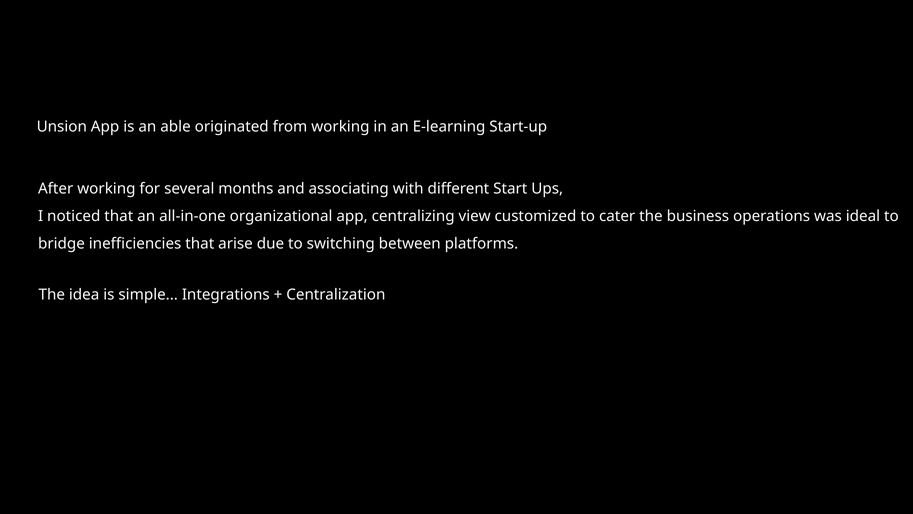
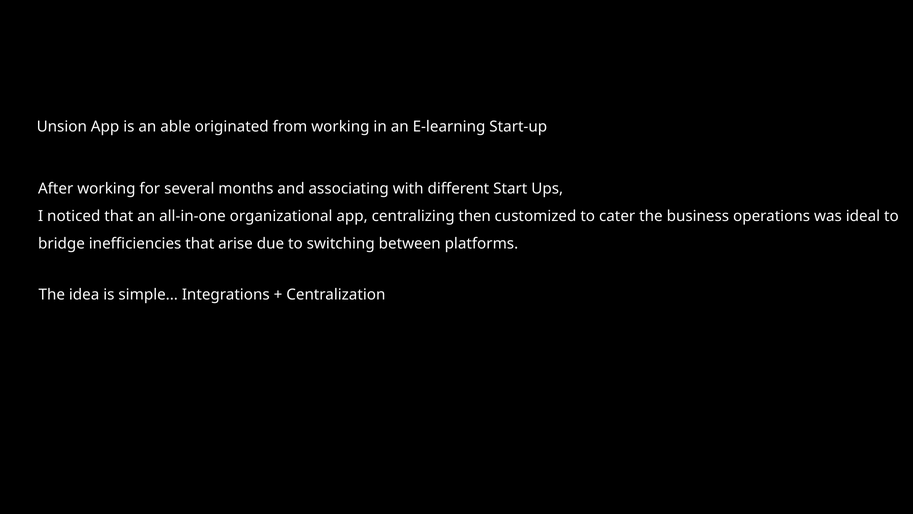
view: view -> then (475, 216)
